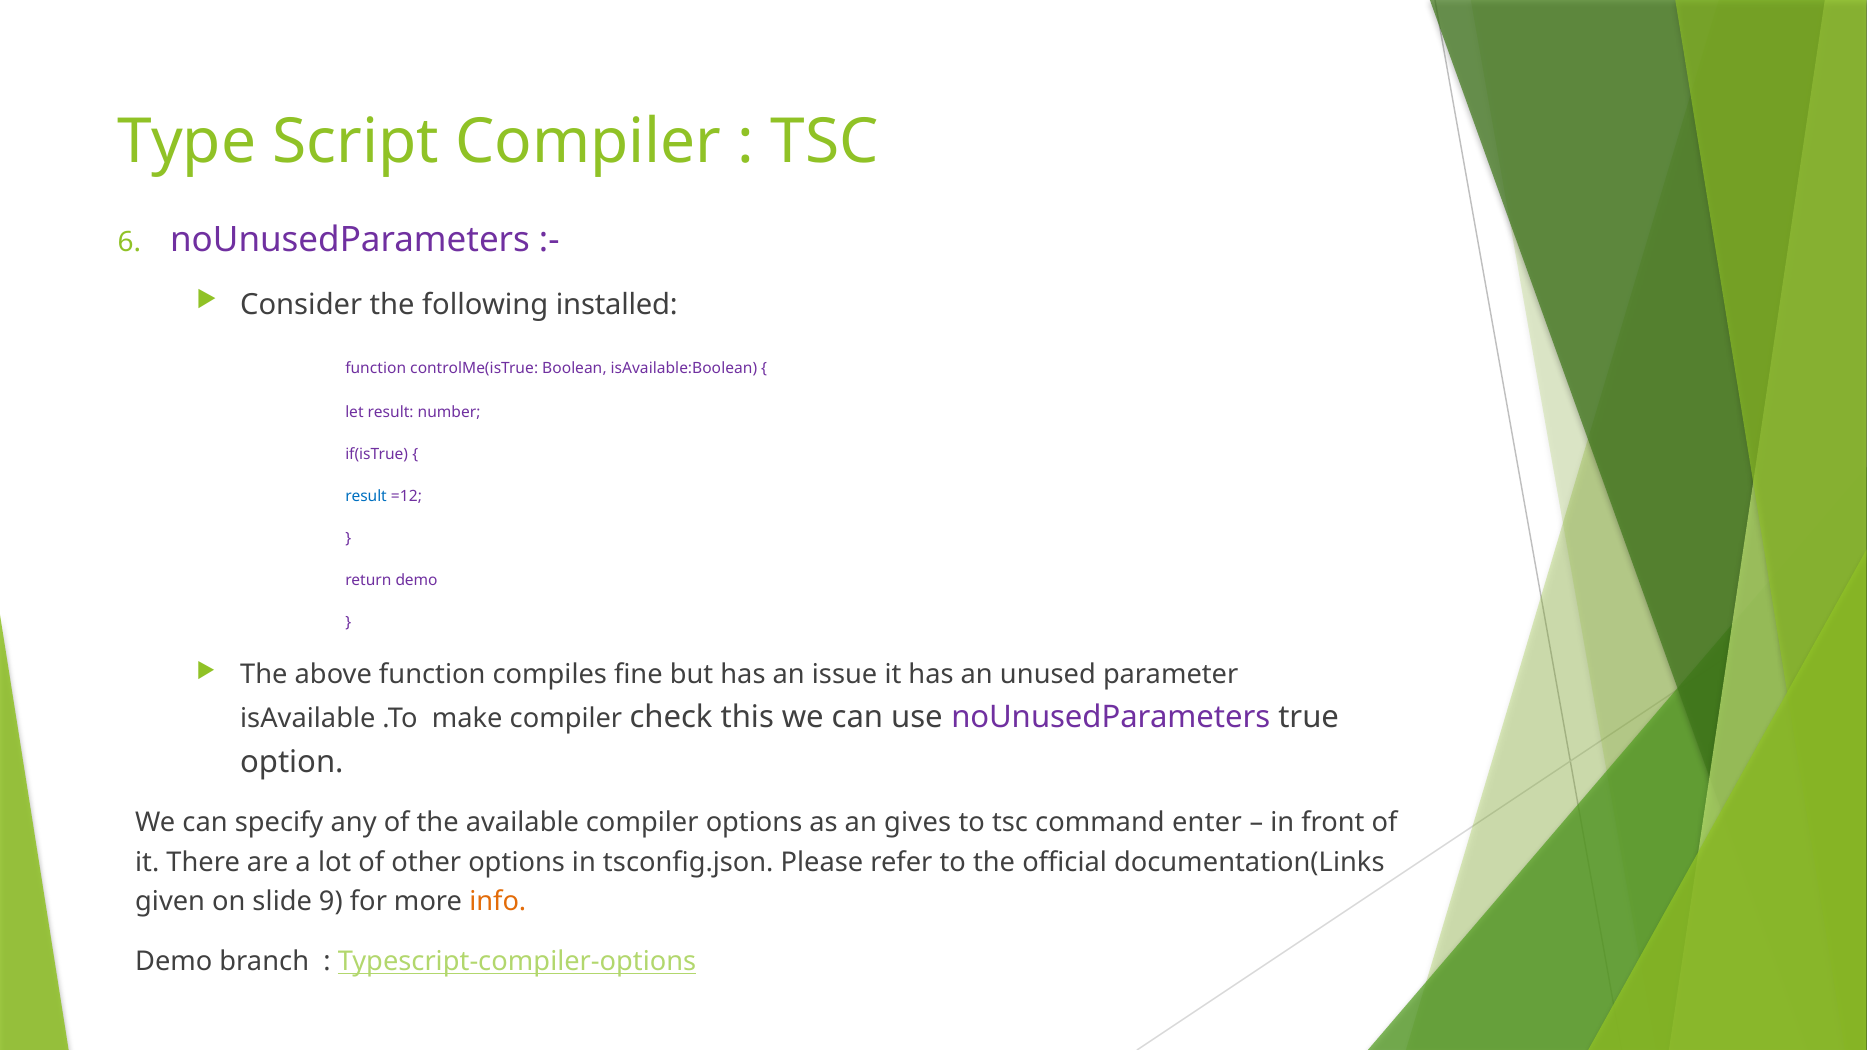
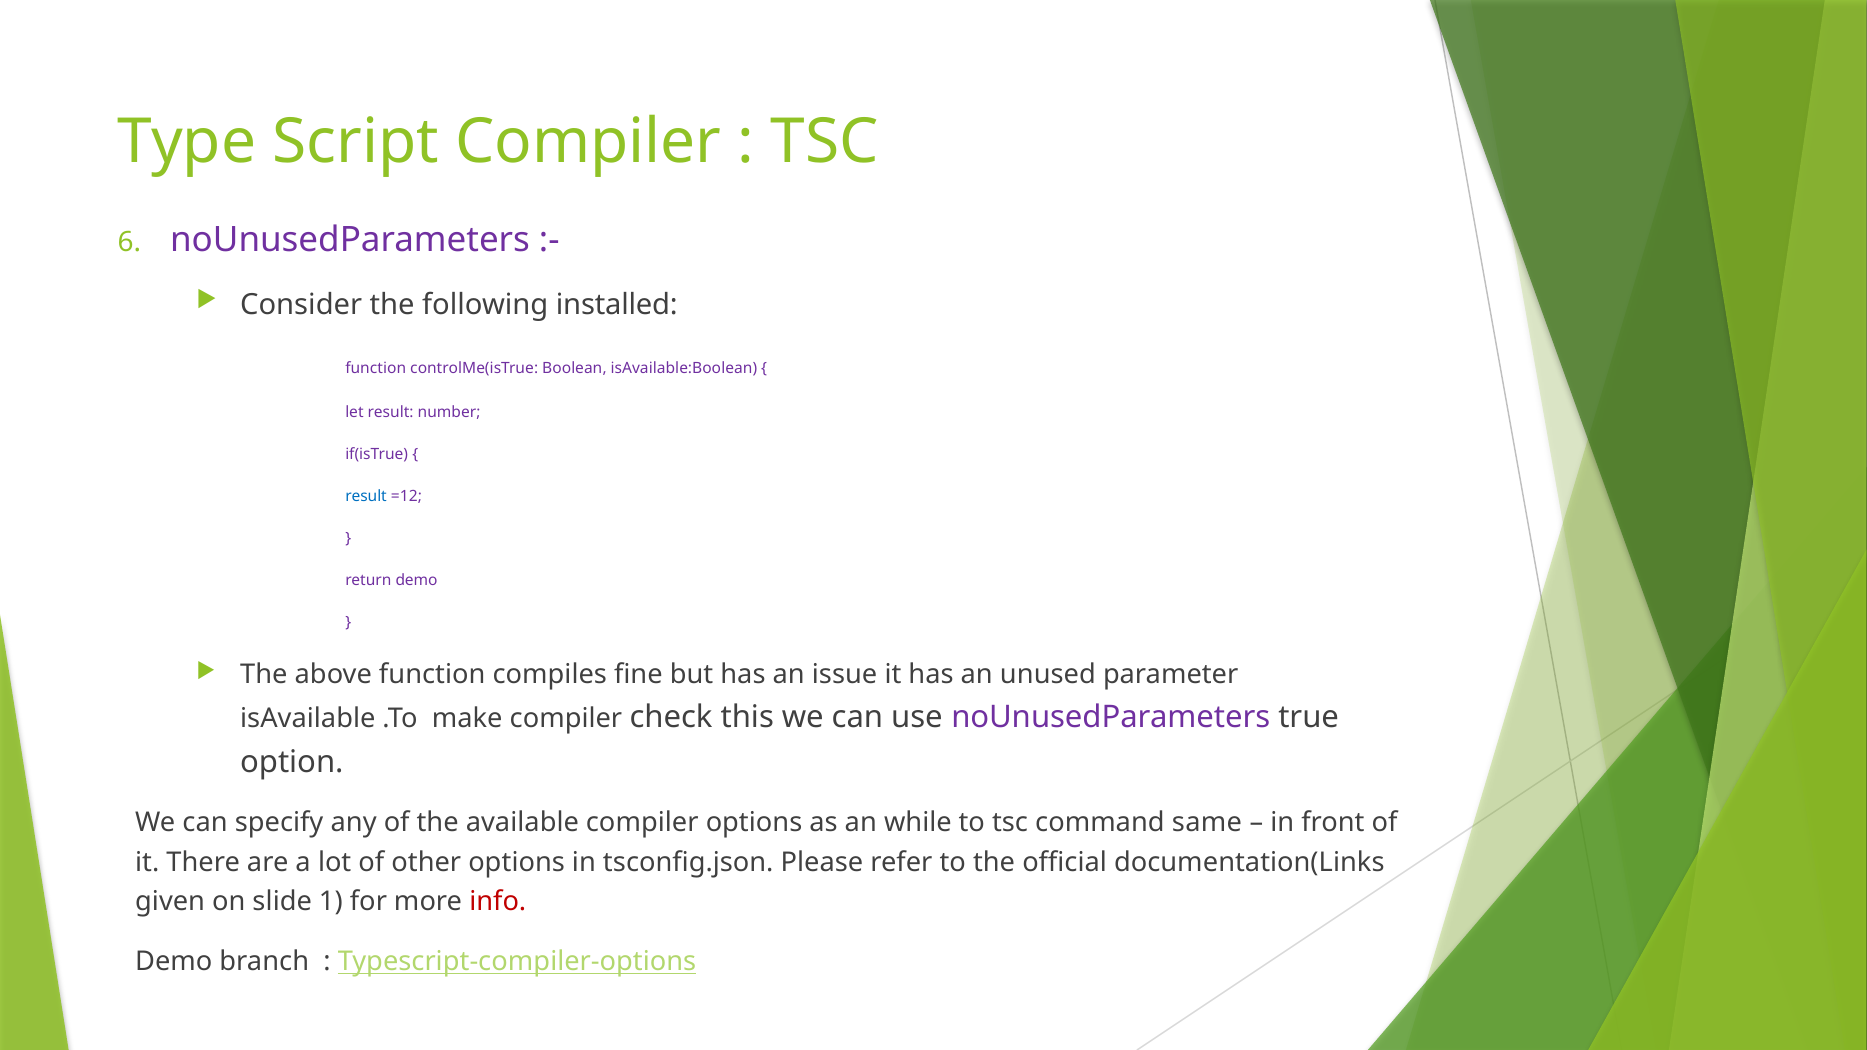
gives: gives -> while (918, 823)
enter: enter -> same (1207, 823)
9: 9 -> 1 (331, 902)
info colour: orange -> red (498, 902)
